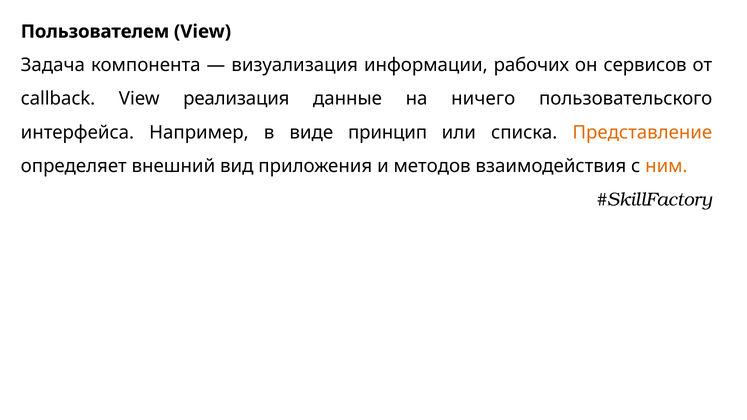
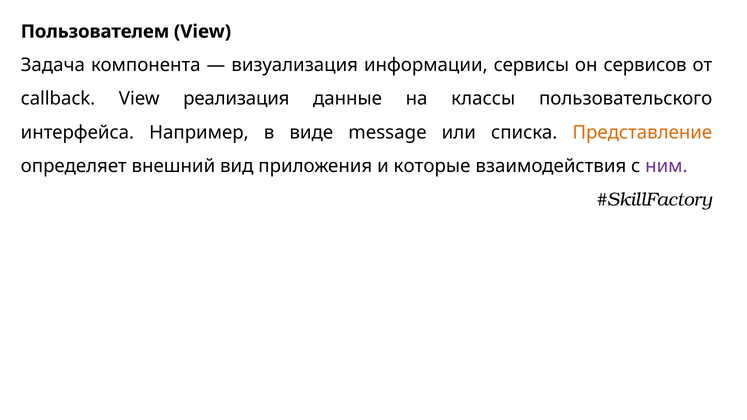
рабочих: рабочих -> сервисы (531, 65)
ничего: ничего -> классы (483, 99)
принцип: принцип -> message (387, 132)
методов: методов -> которые (432, 166)
ним colour: orange -> purple (666, 166)
